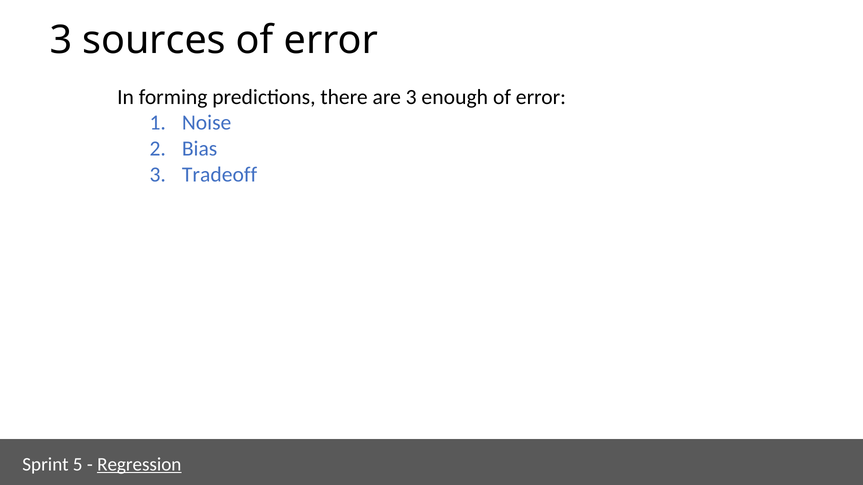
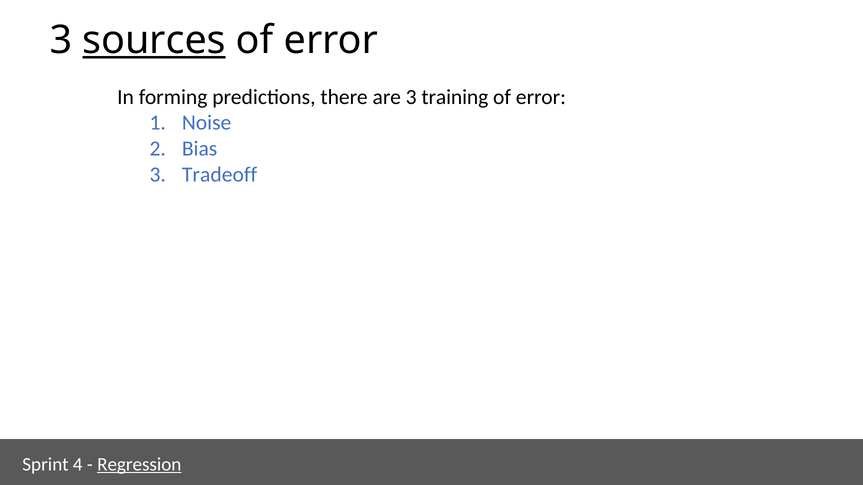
sources underline: none -> present (154, 40)
enough: enough -> training (455, 97)
5: 5 -> 4 (78, 465)
